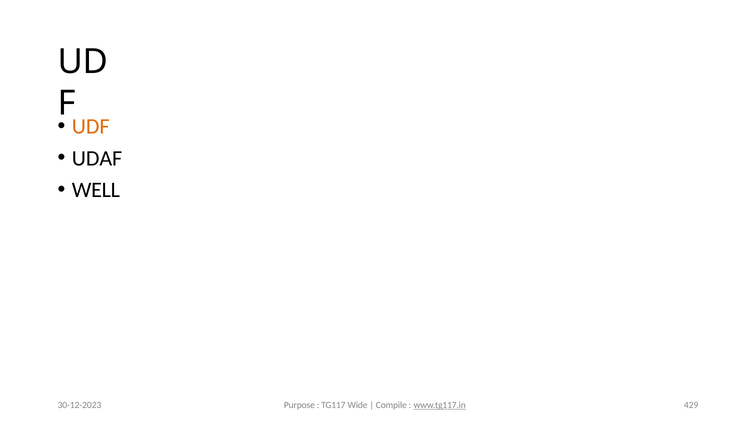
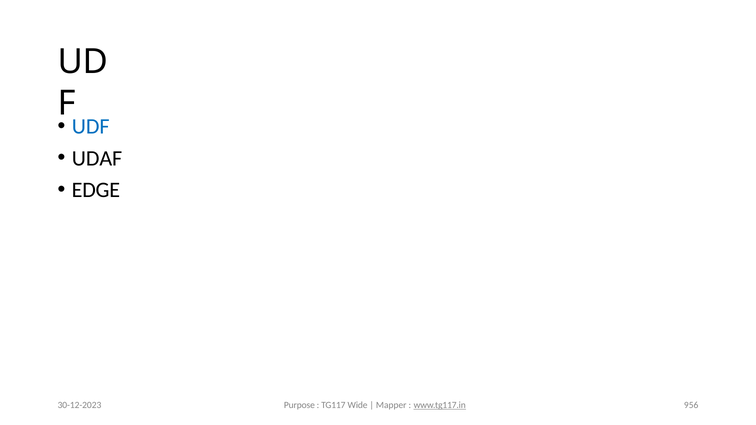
UDF colour: orange -> blue (91, 127)
WELL: WELL -> EDGE (96, 190)
Compile: Compile -> Mapper (391, 405)
429: 429 -> 956 (691, 405)
